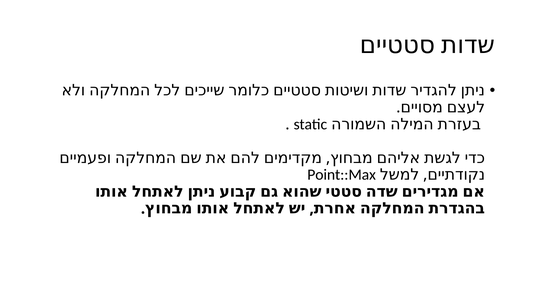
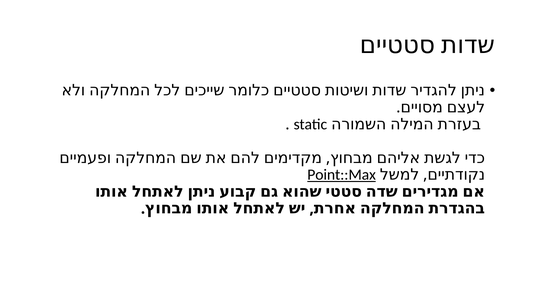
Point::Max underline: none -> present (342, 175)
